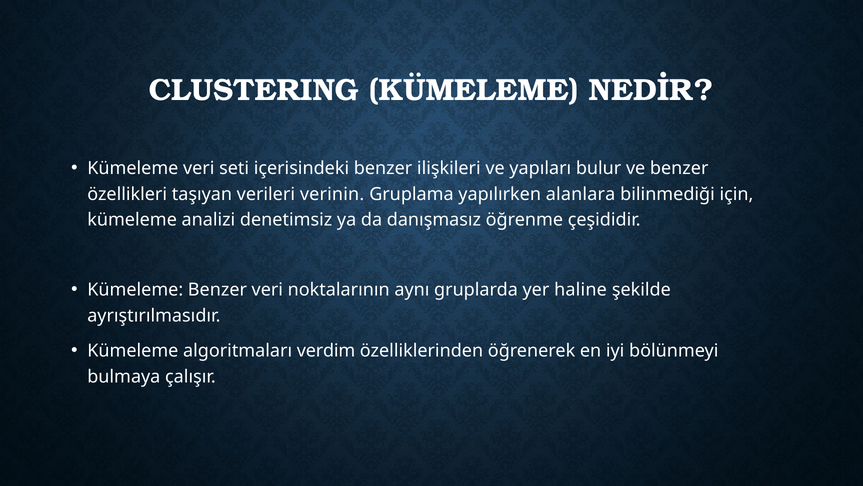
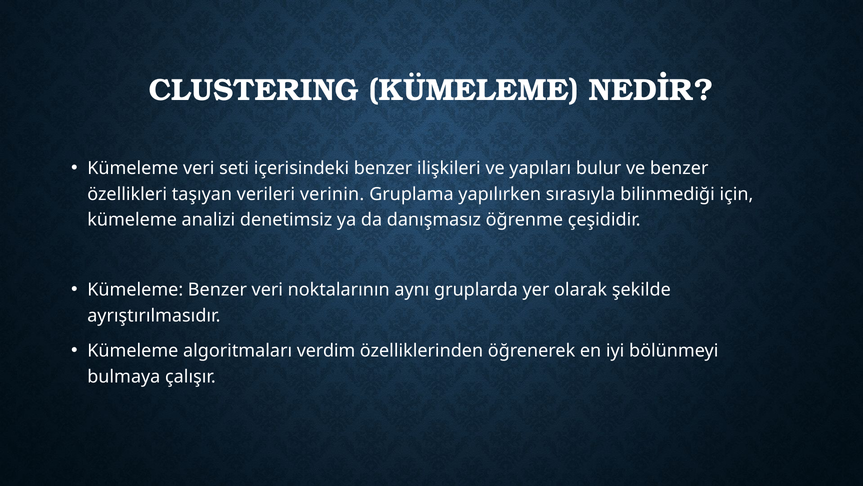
alanlara: alanlara -> sırasıyla (581, 194)
haline: haline -> olarak (581, 290)
